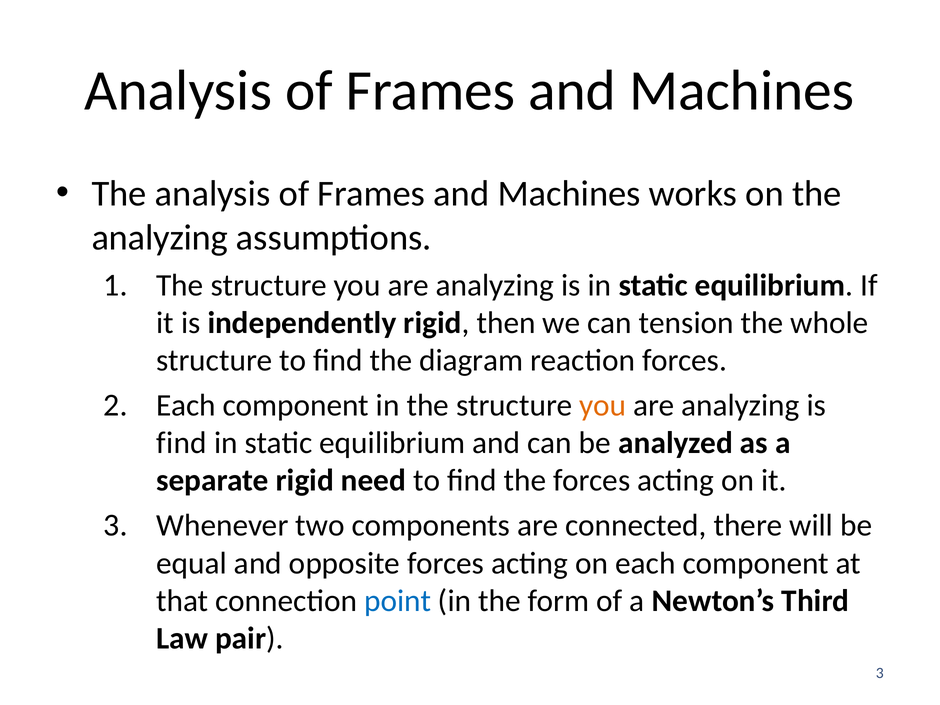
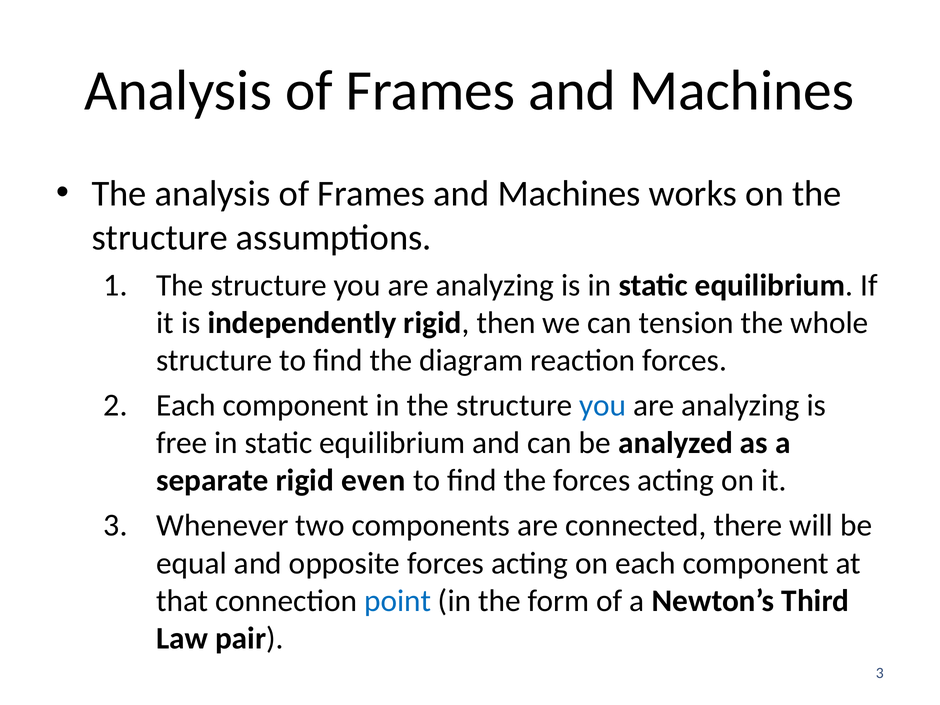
analyzing: analyzing -> structure (160, 238)
you colour: orange -> blue (603, 405)
find: find -> free (182, 443)
need: need -> even (373, 481)
